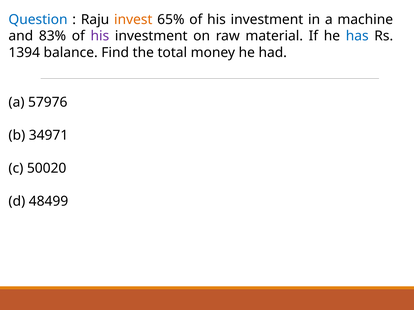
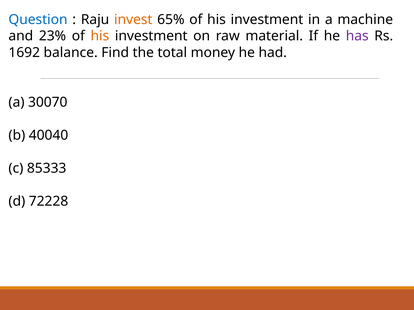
83%: 83% -> 23% (52, 36)
his colour: purple -> orange (100, 36)
has colour: blue -> purple (357, 36)
1394: 1394 -> 1692 (24, 53)
57976: 57976 -> 30070 (48, 102)
34971: 34971 -> 40040 (49, 136)
50020: 50020 -> 85333 (47, 169)
48499: 48499 -> 72228 (49, 202)
